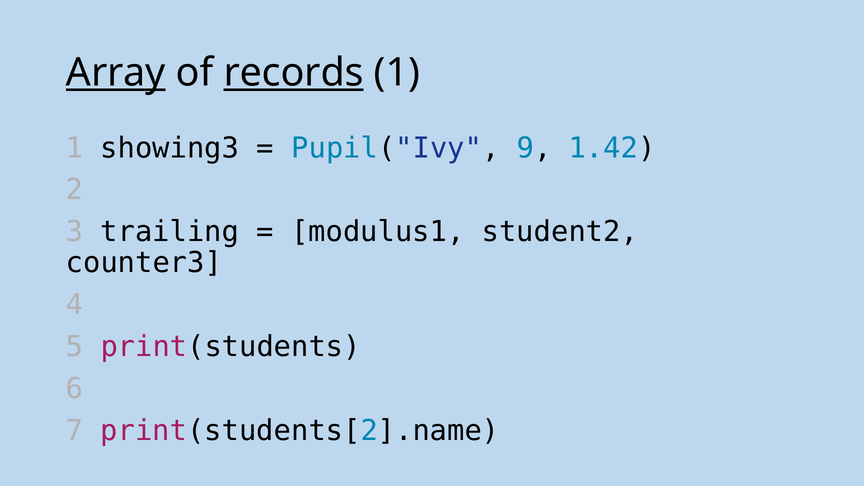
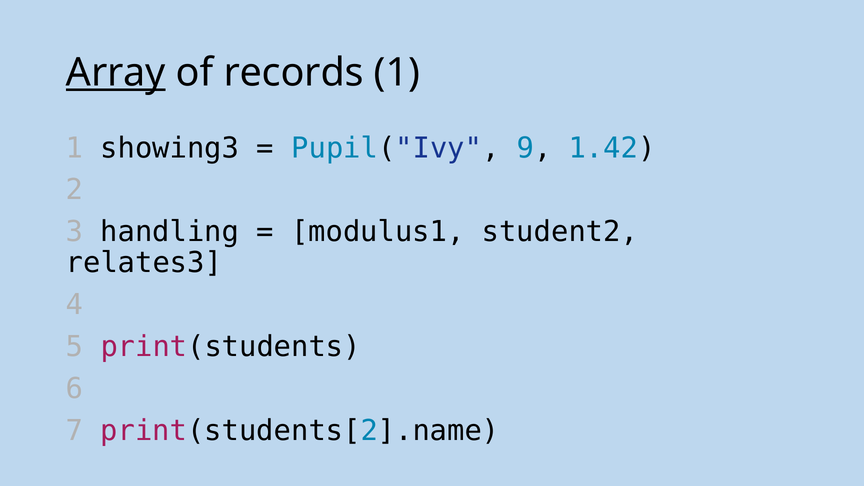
records underline: present -> none (294, 73)
trailing: trailing -> handling (170, 232)
counter3: counter3 -> relates3 (144, 263)
